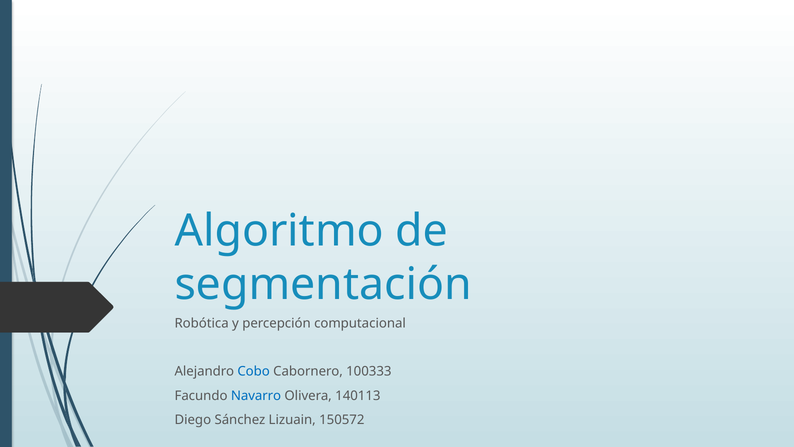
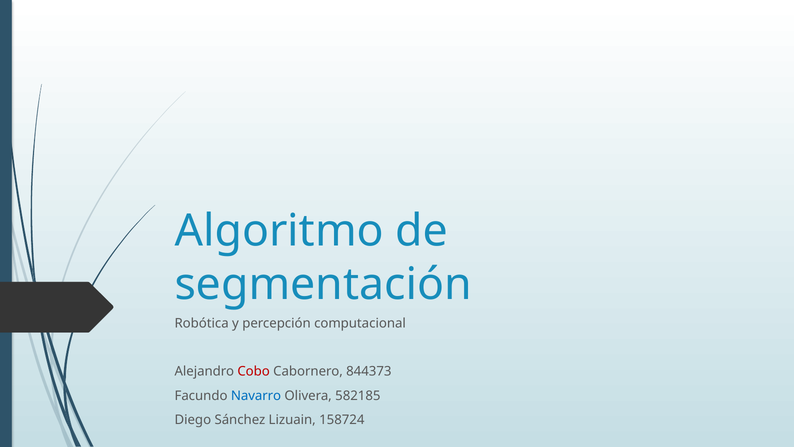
Cobo colour: blue -> red (254, 371)
100333: 100333 -> 844373 (369, 371)
140113: 140113 -> 582185 (358, 395)
150572: 150572 -> 158724 (342, 420)
